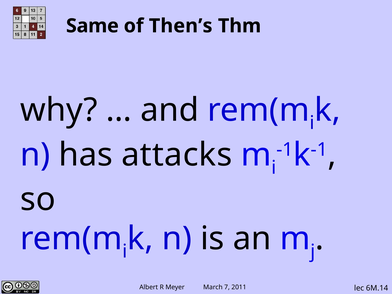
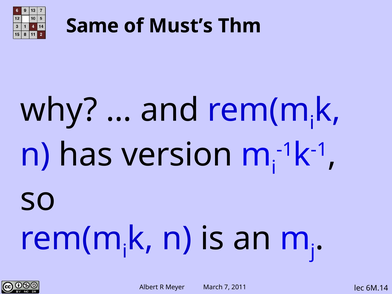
Then’s: Then’s -> Must’s (181, 26)
attacks: attacks -> version (177, 155)
